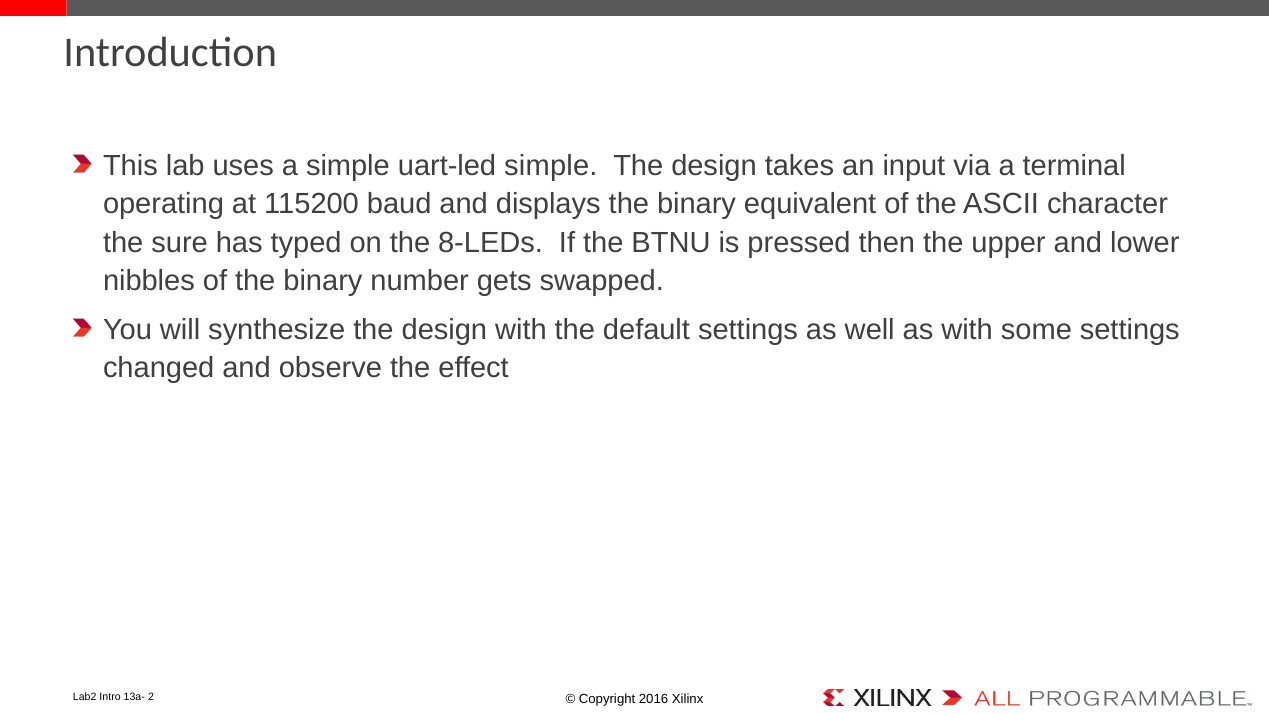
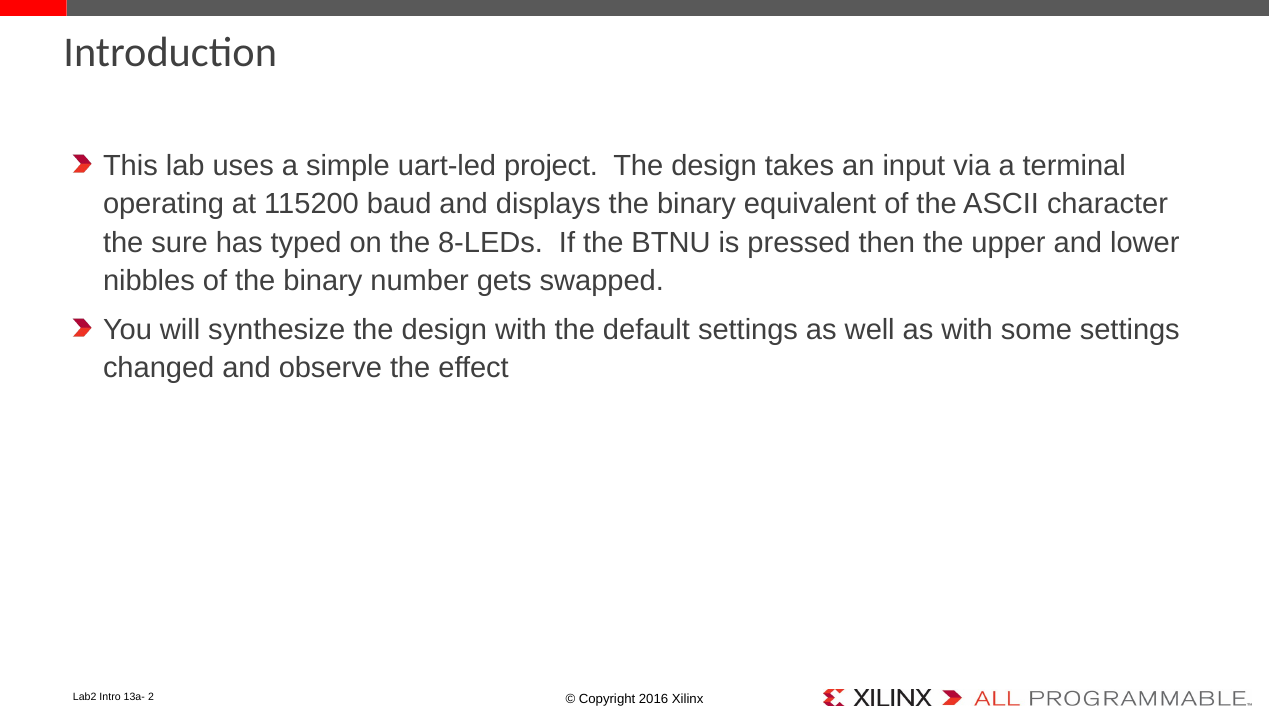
uart-led simple: simple -> project (551, 166)
